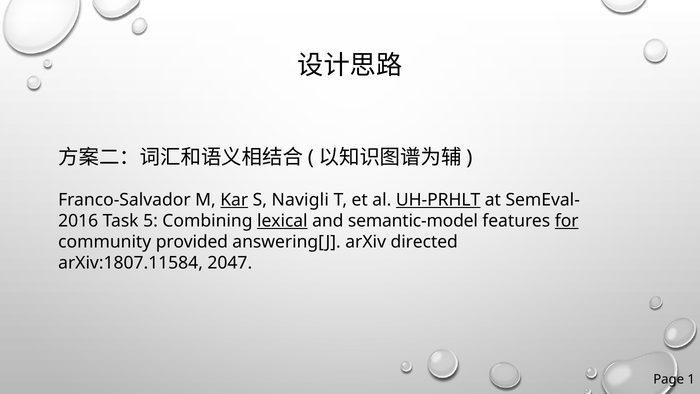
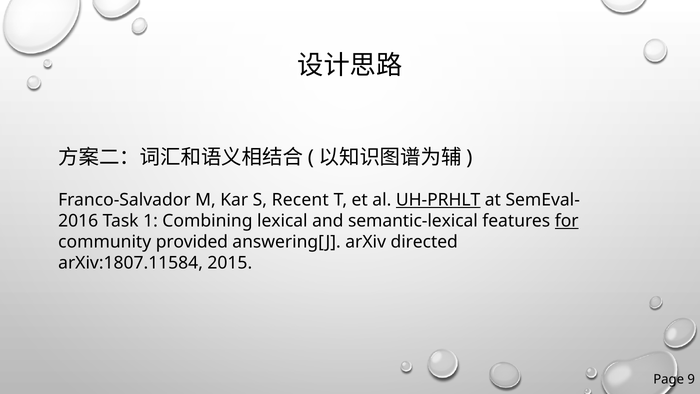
Kar underline: present -> none (234, 200)
Navigli: Navigli -> Recent (300, 200)
5: 5 -> 1 (150, 221)
lexical underline: present -> none (282, 221)
semantic-model: semantic-model -> semantic-lexical (413, 221)
2047: 2047 -> 2015 (230, 263)
1: 1 -> 9 (691, 379)
